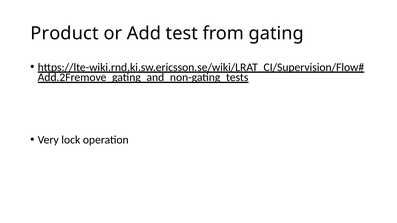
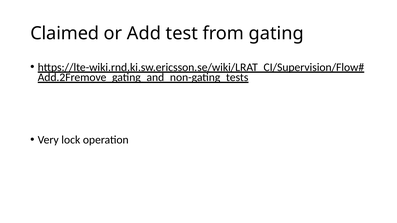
Product: Product -> Claimed (65, 33)
